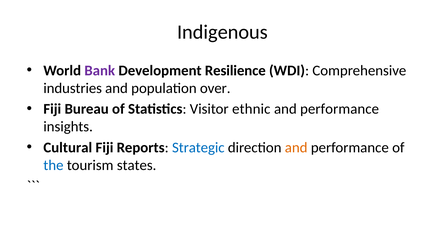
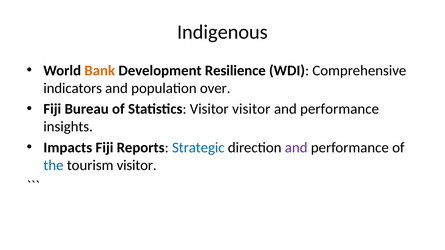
Bank colour: purple -> orange (100, 71)
industries: industries -> indicators (73, 88)
Visitor ethnic: ethnic -> visitor (251, 109)
Cultural: Cultural -> Impacts (68, 148)
and colour: orange -> purple (296, 148)
tourism states: states -> visitor (137, 165)
